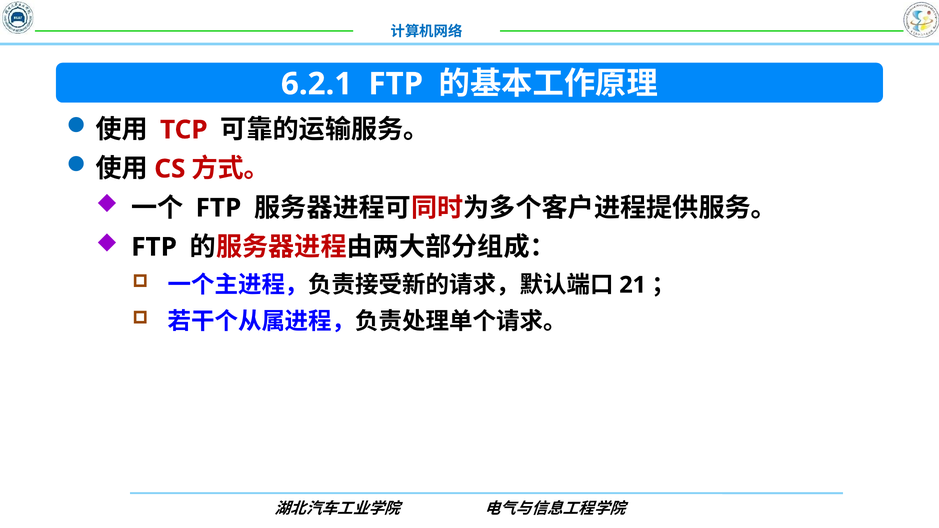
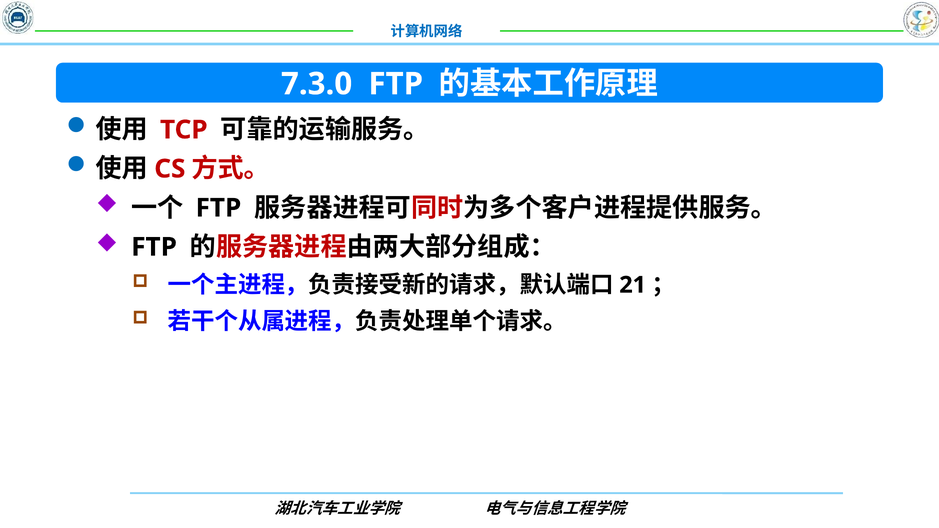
6.2.1: 6.2.1 -> 7.3.0 (317, 84)
